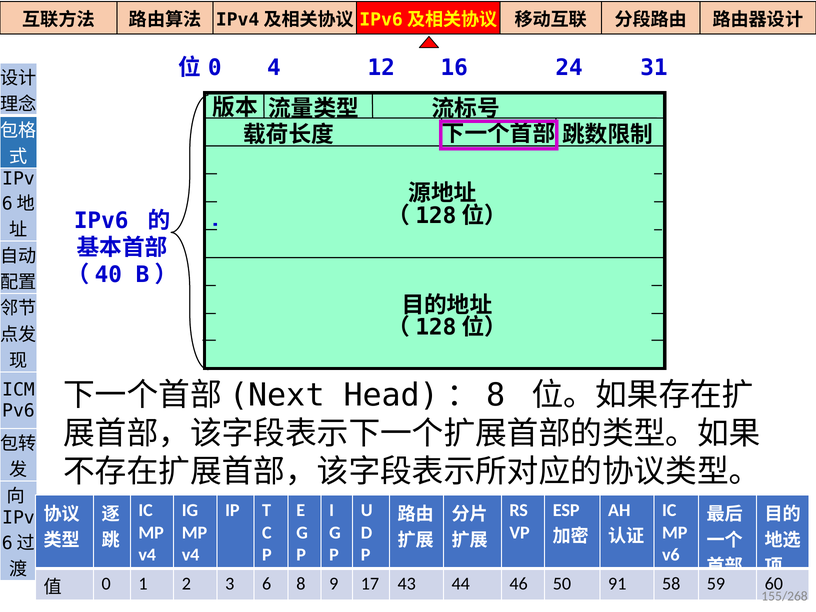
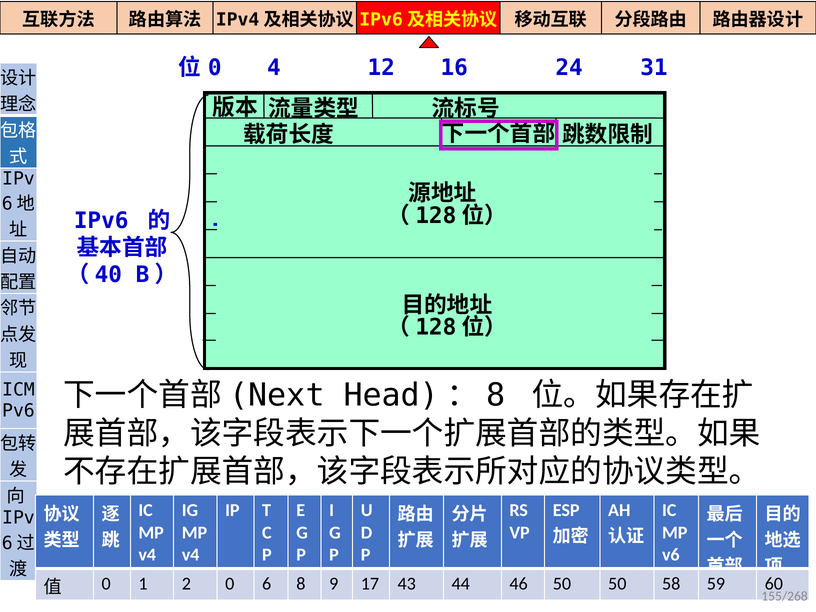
2 3: 3 -> 0 (230, 584)
50 91: 91 -> 50 (617, 584)
